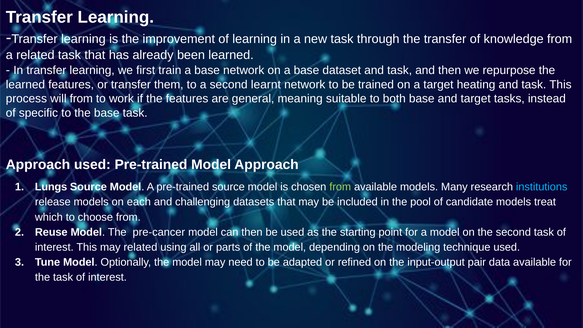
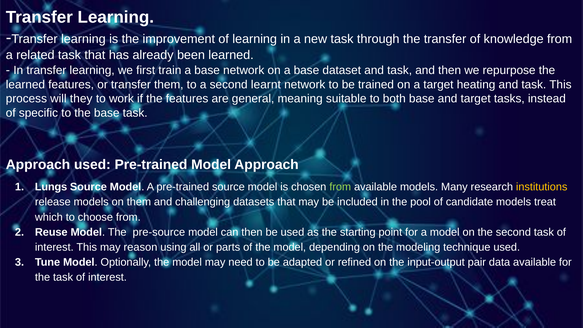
will from: from -> they (81, 99)
institutions colour: light blue -> yellow (542, 187)
on each: each -> them (139, 202)
pre-cancer: pre-cancer -> pre-source (159, 232)
may related: related -> reason (140, 247)
